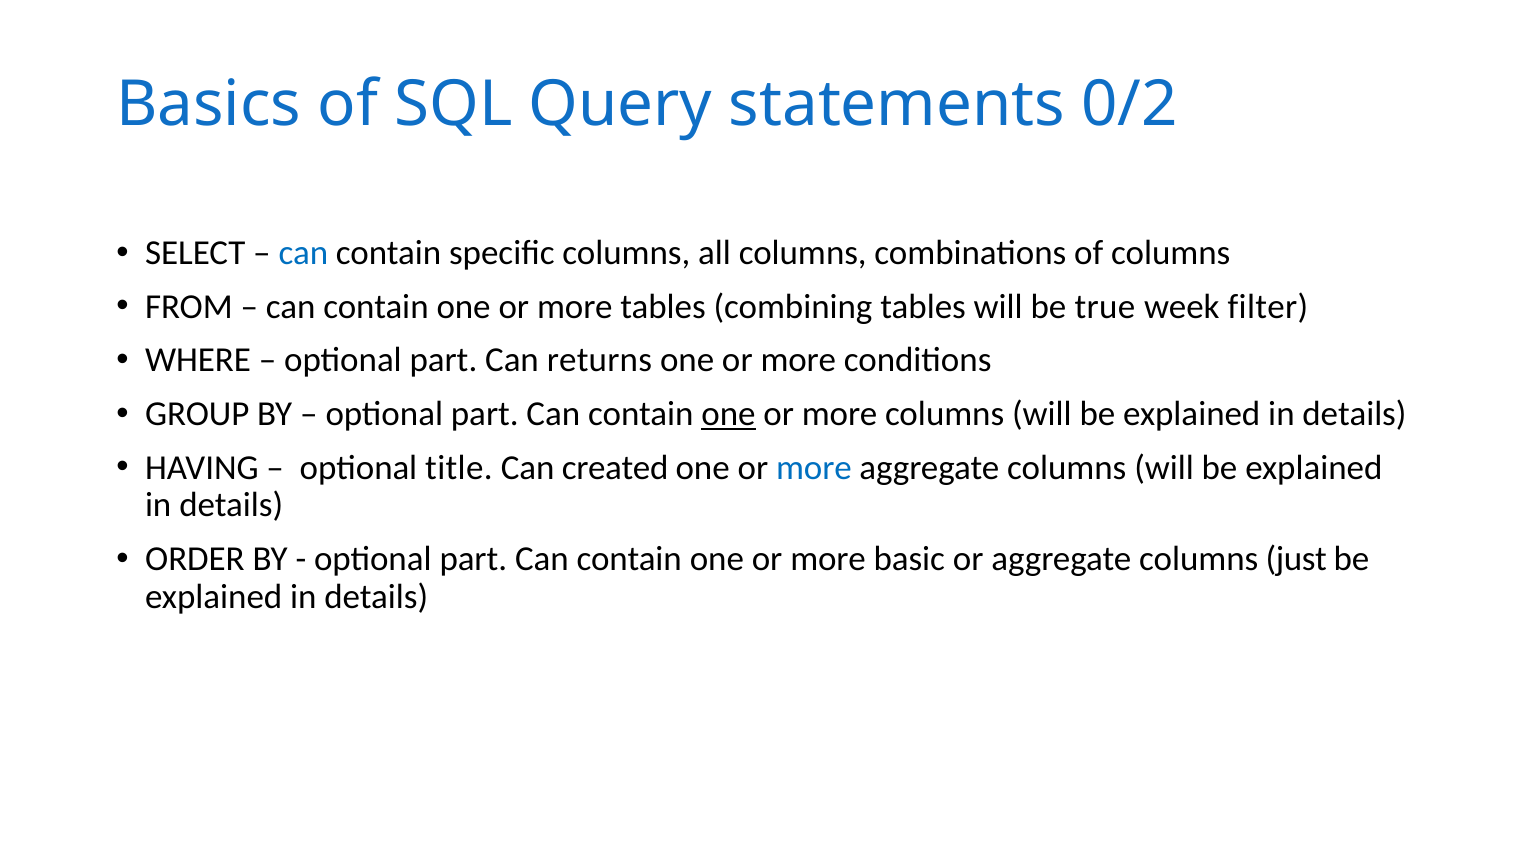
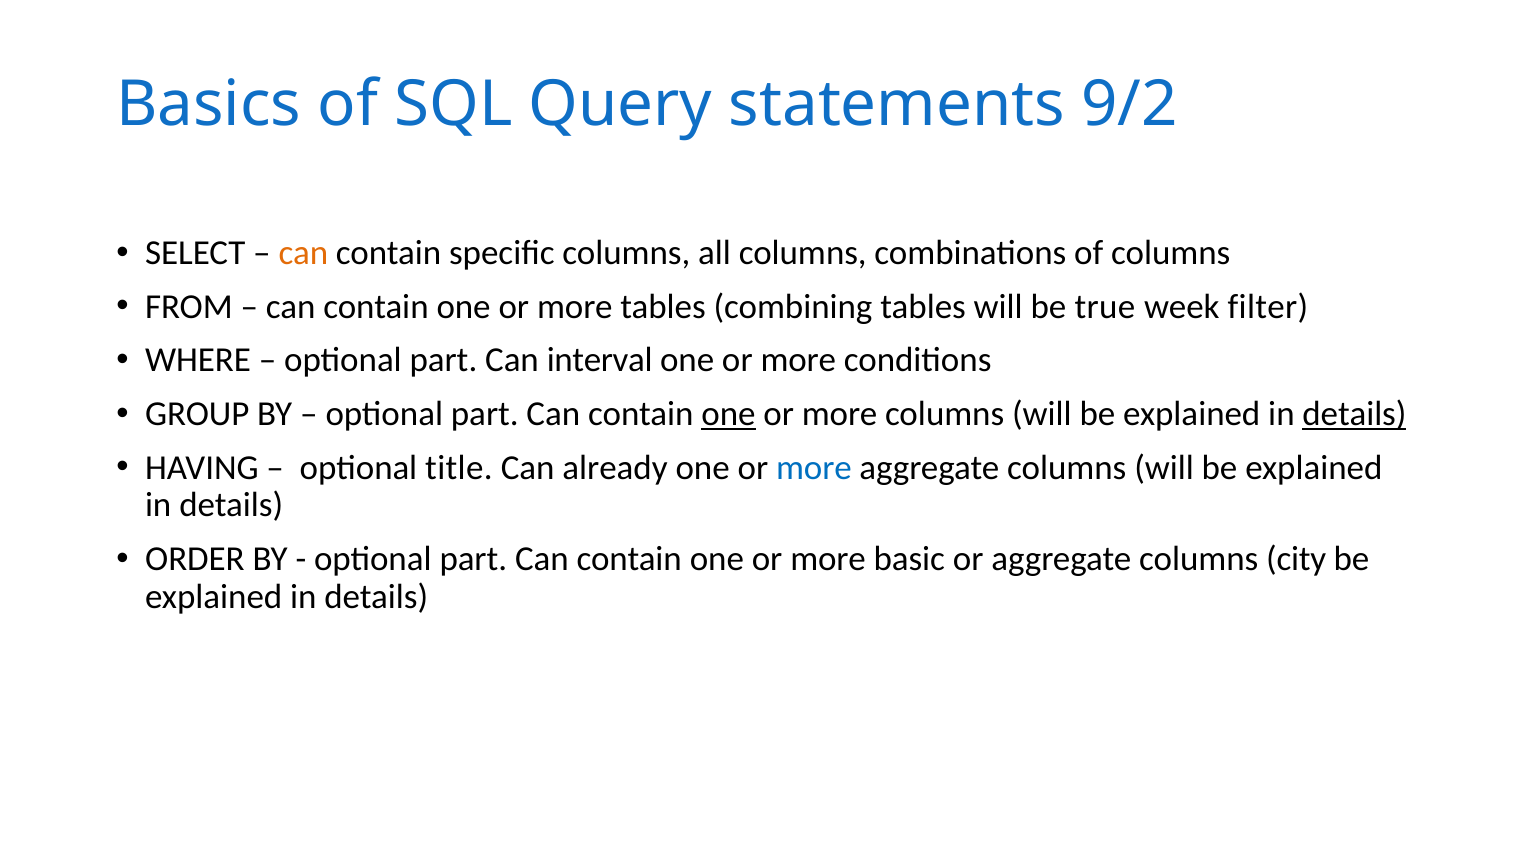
0/2: 0/2 -> 9/2 (1129, 105)
can colour: blue -> orange (303, 253)
returns: returns -> interval (600, 361)
details underline: none -> present (1354, 414)
created: created -> already (615, 468)
just: just -> city (1296, 559)
